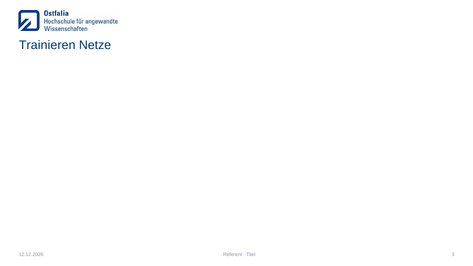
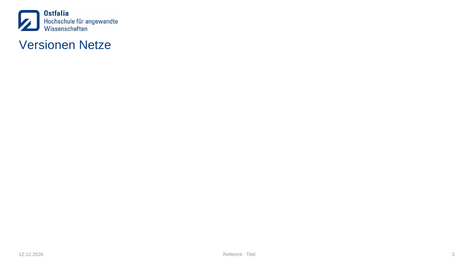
Trainieren: Trainieren -> Versionen (47, 45)
